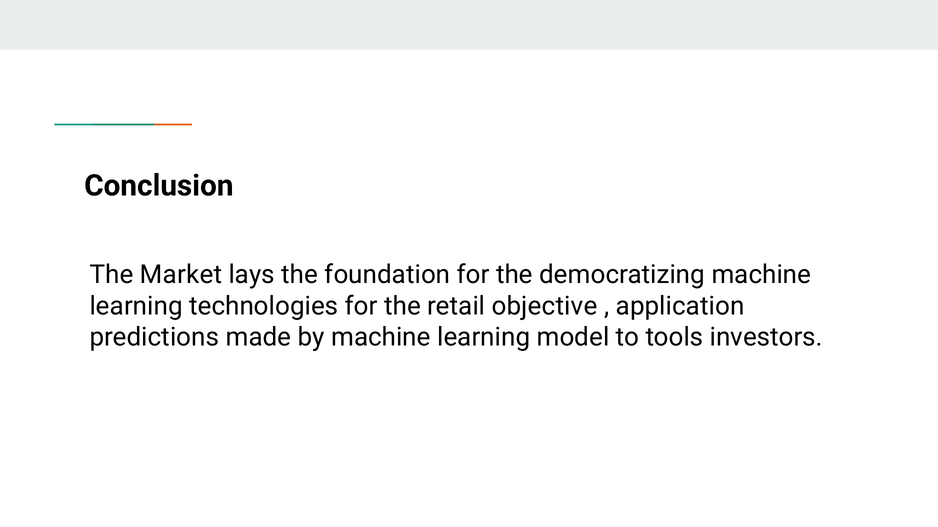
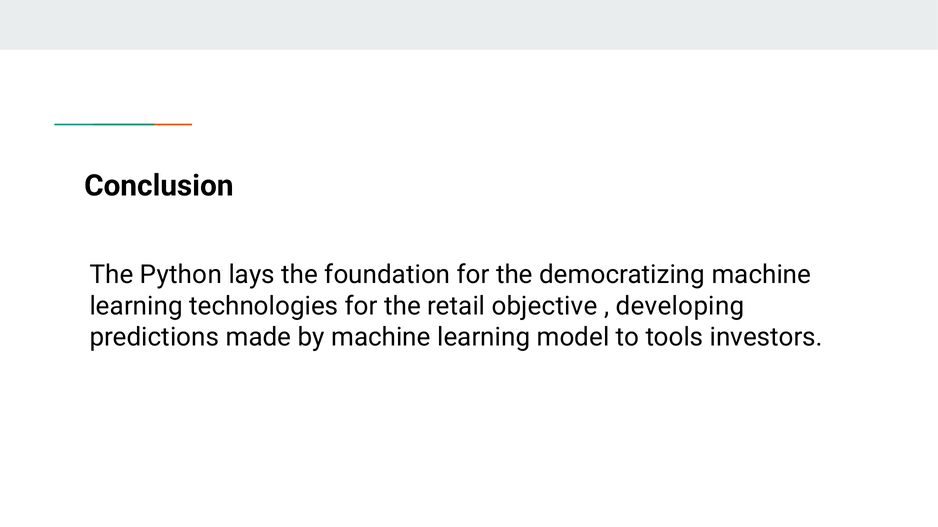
Market: Market -> Python (181, 275)
application: application -> developing (680, 306)
